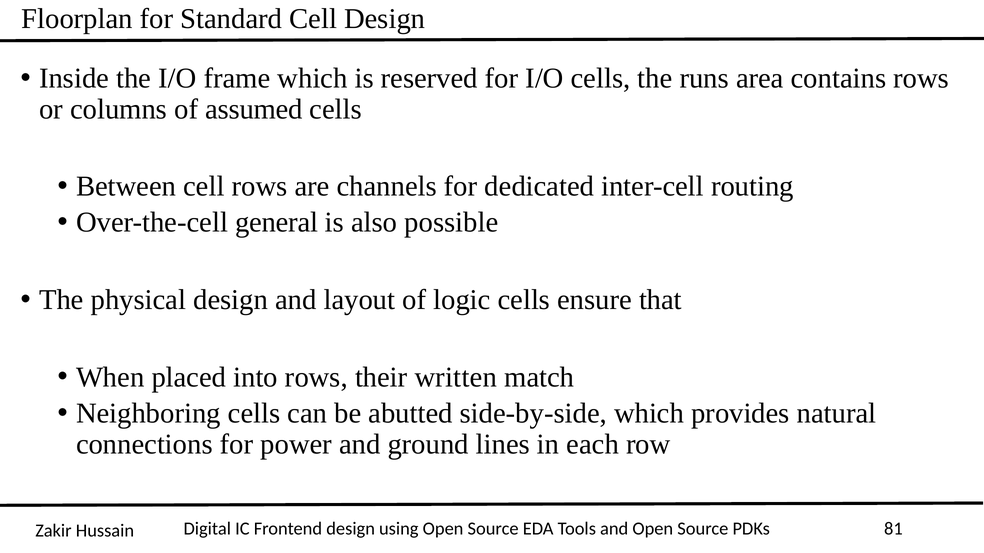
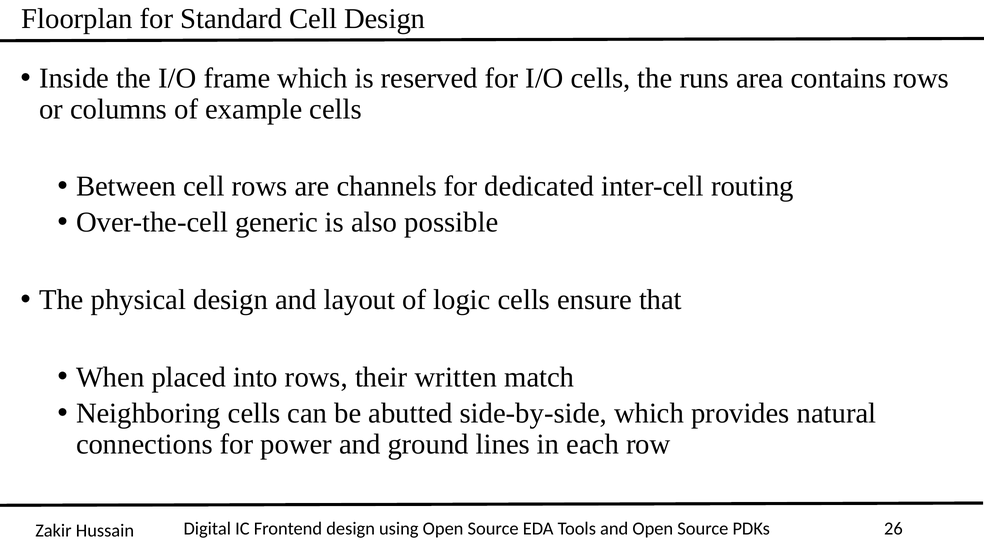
assumed: assumed -> example (254, 109)
general: general -> generic (277, 223)
81: 81 -> 26 (893, 529)
